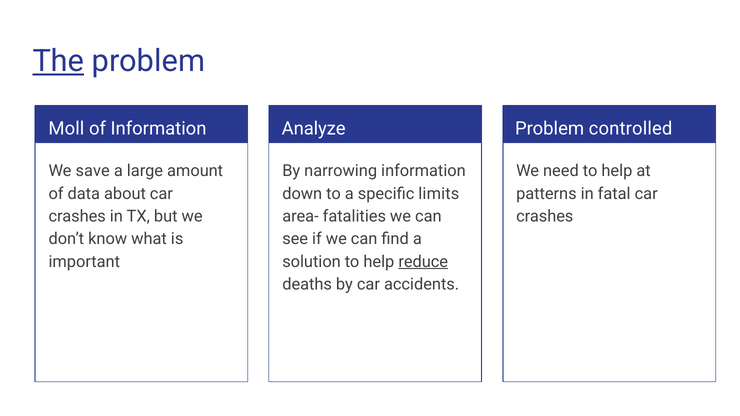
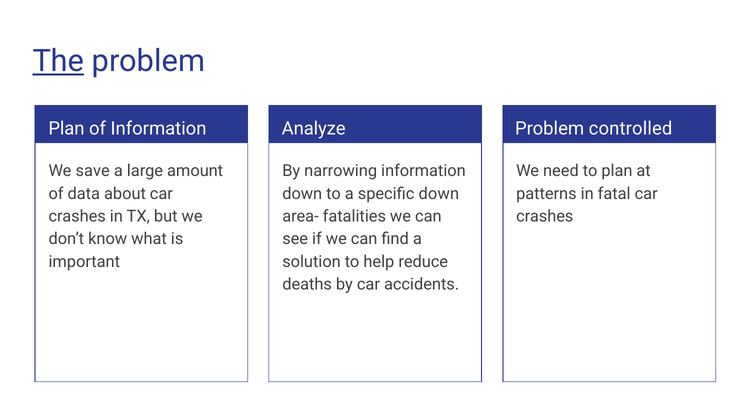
Moll: Moll -> Plan (66, 129)
need to help: help -> plan (617, 171)
specific limits: limits -> down (439, 194)
reduce underline: present -> none (423, 262)
